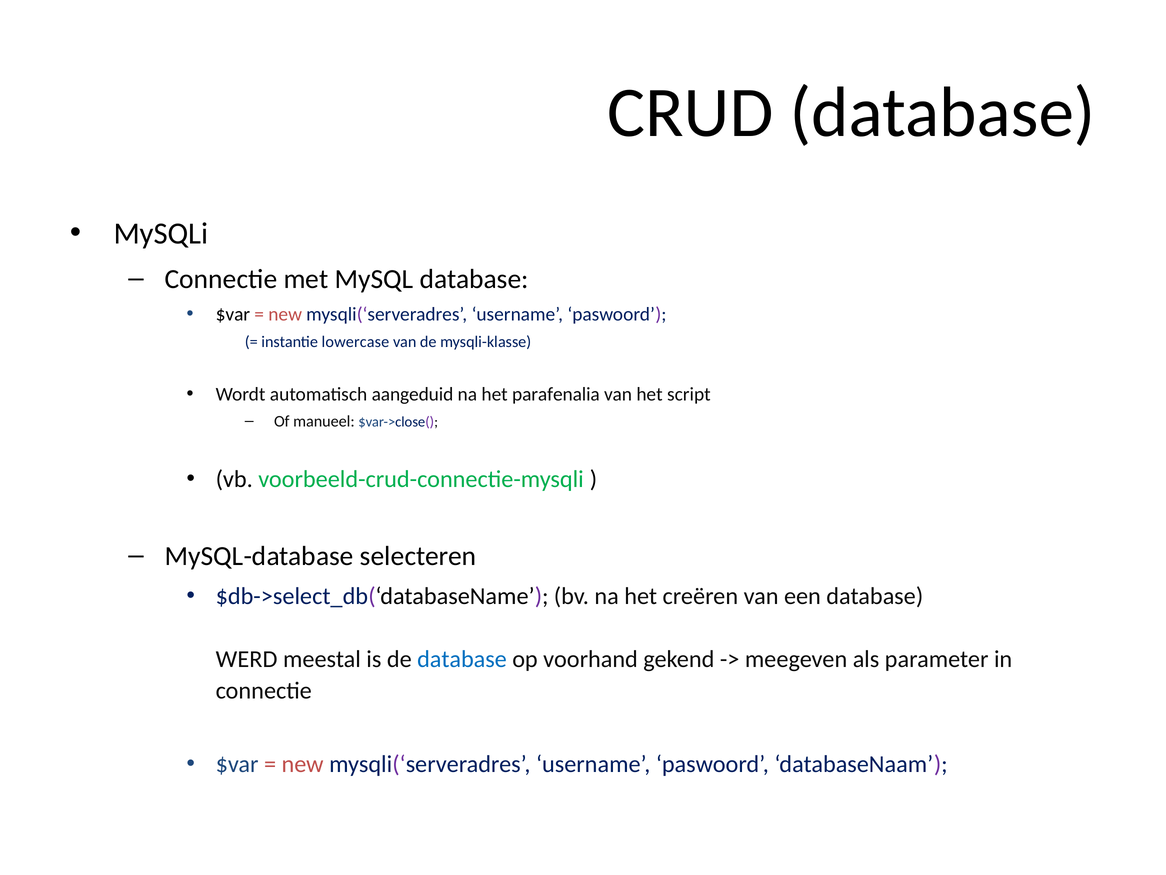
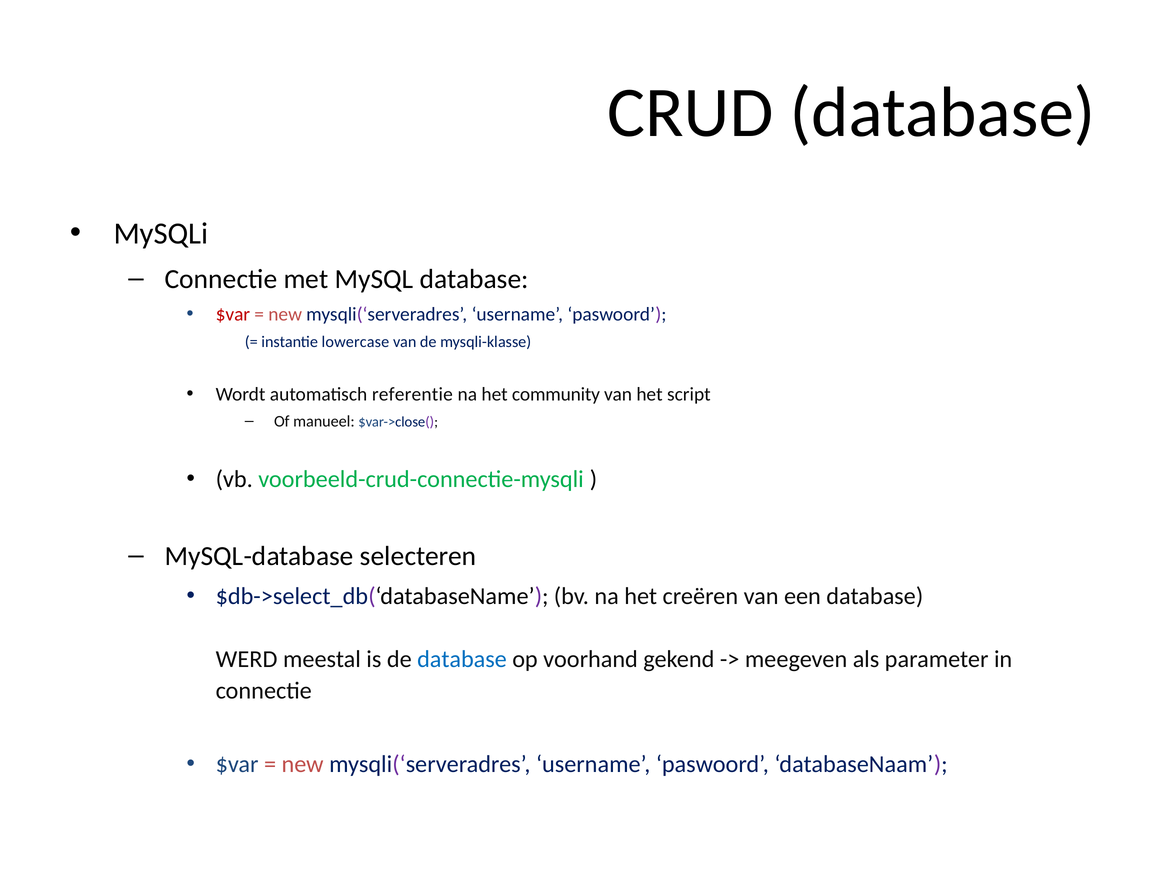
$var colour: black -> red (233, 314)
aangeduid: aangeduid -> referentie (412, 394)
parafenalia: parafenalia -> community (556, 394)
